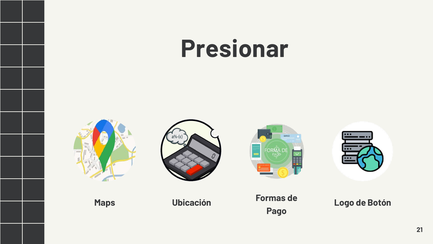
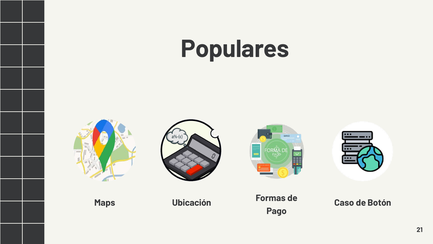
Presionar: Presionar -> Populares (235, 49)
Logo: Logo -> Caso (344, 202)
